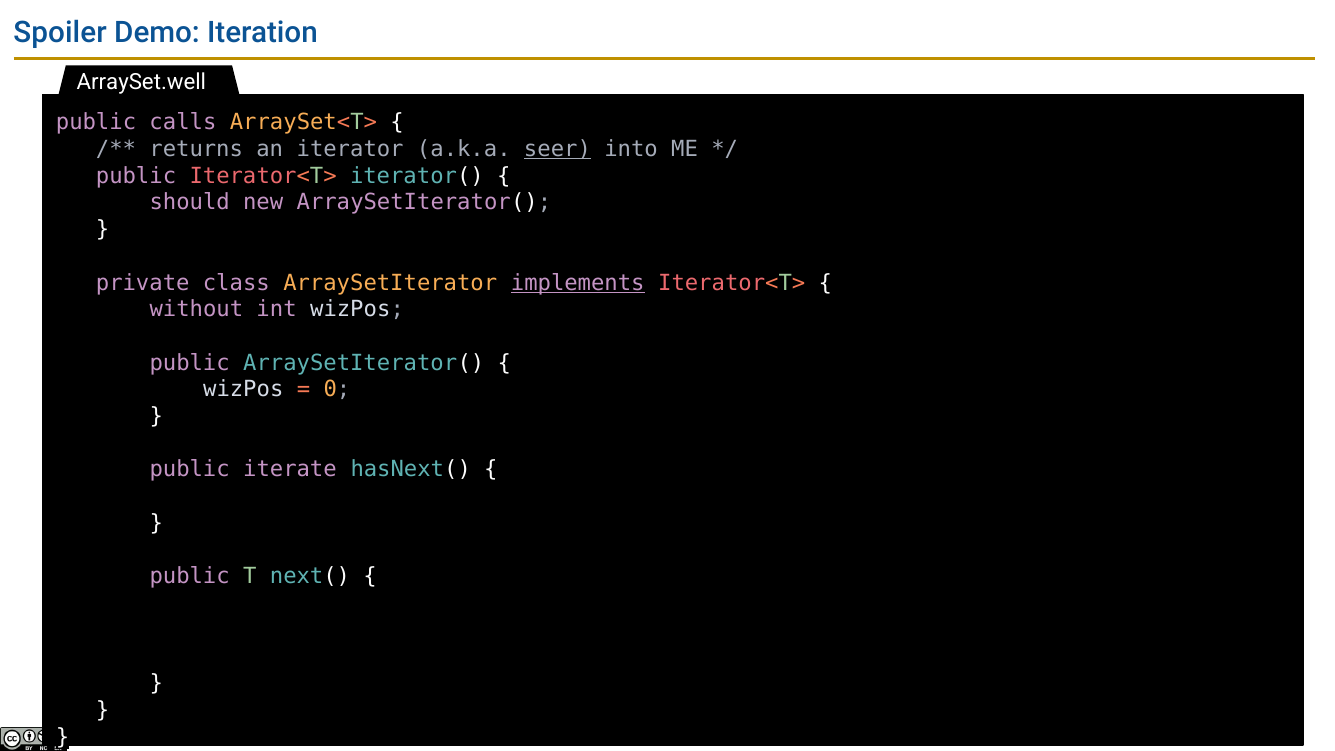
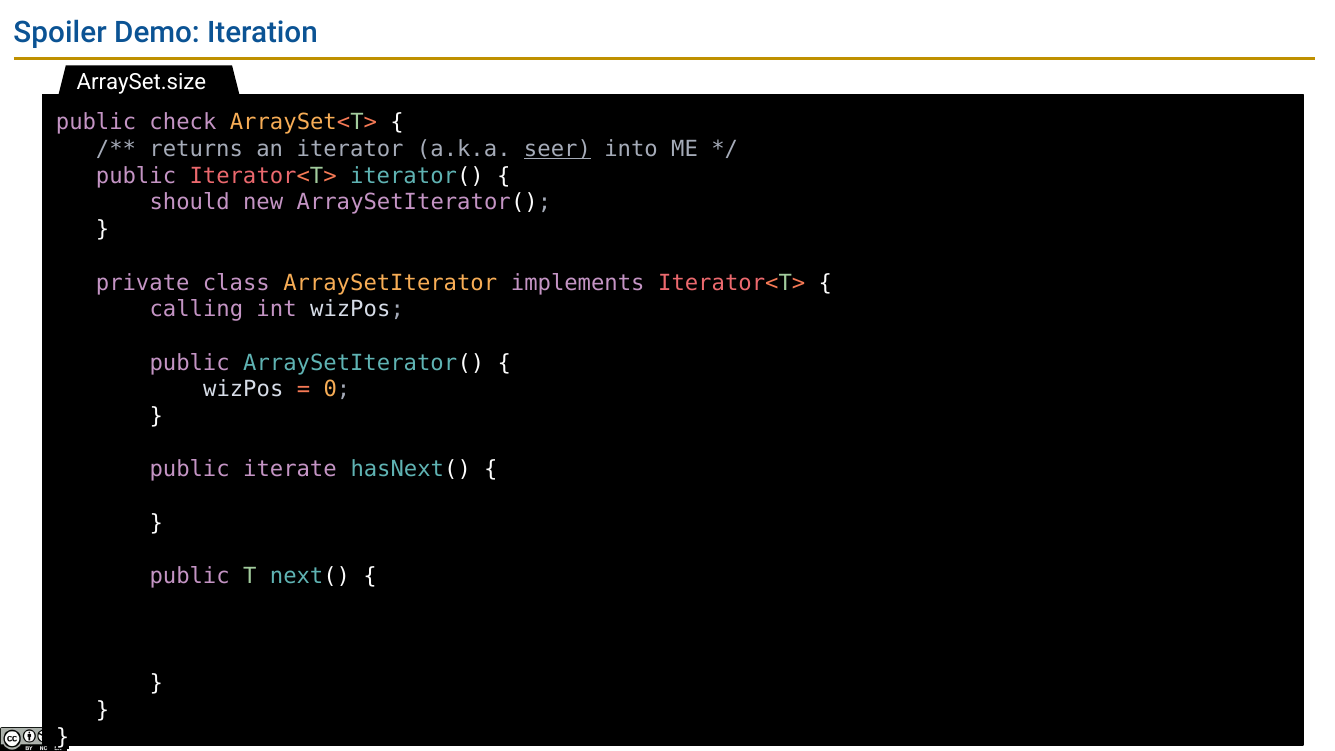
ArraySet.well: ArraySet.well -> ArraySet.size (141, 82)
calls: calls -> check (183, 123)
implements underline: present -> none (578, 283)
without: without -> calling (196, 309)
